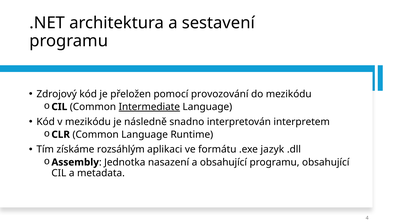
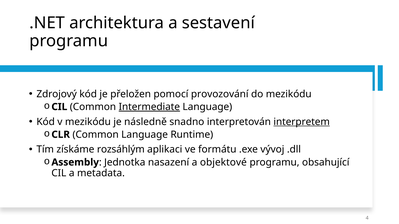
interpretem underline: none -> present (302, 122)
jazyk: jazyk -> vývoj (272, 150)
a obsahující: obsahující -> objektové (223, 163)
